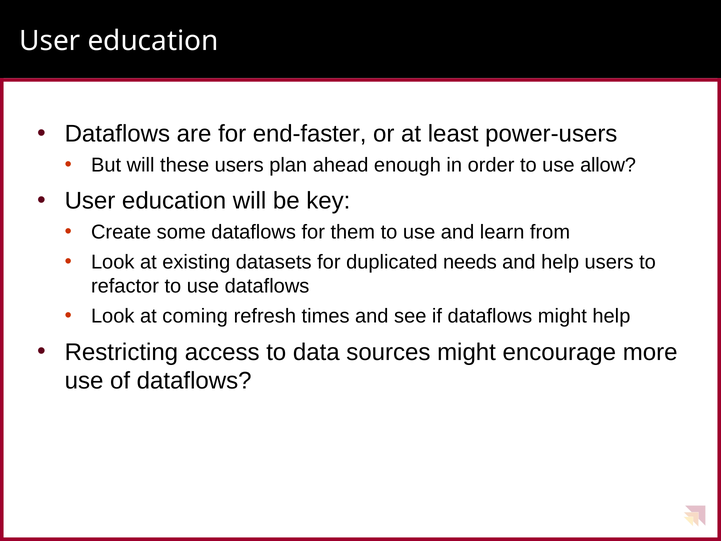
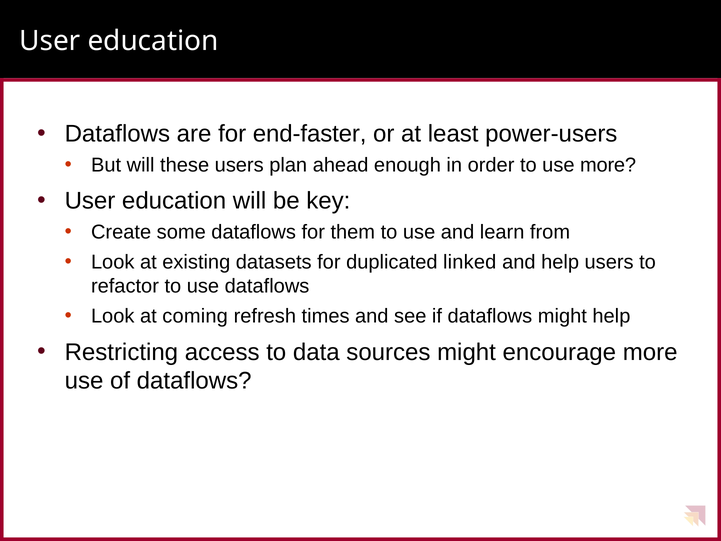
use allow: allow -> more (608, 165)
needs: needs -> linked (470, 262)
